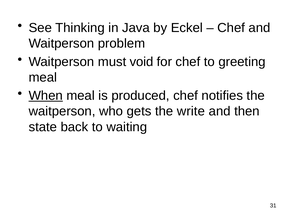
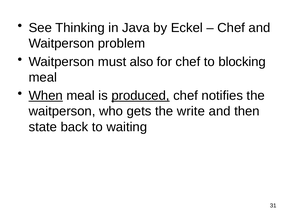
void: void -> also (142, 62)
greeting: greeting -> blocking (242, 62)
produced underline: none -> present (140, 96)
